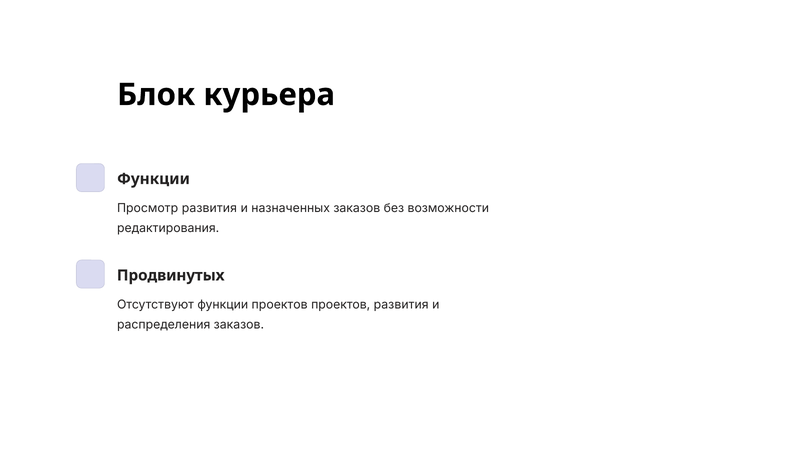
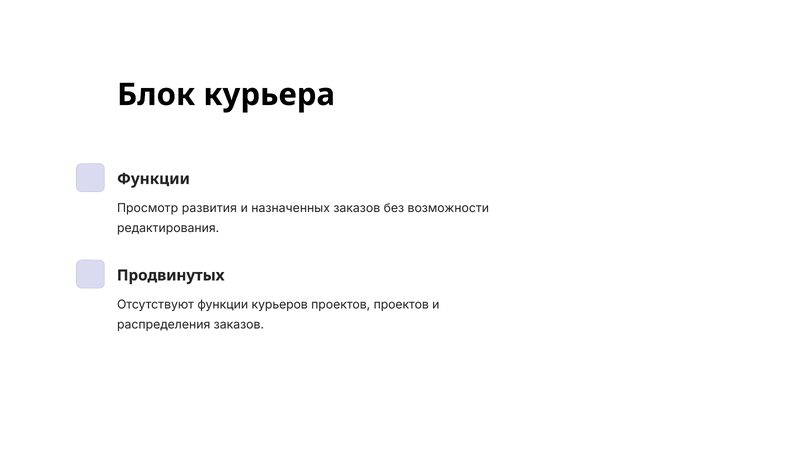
функции проектов: проектов -> курьеров (280, 305)
проектов развития: развития -> проектов (401, 305)
